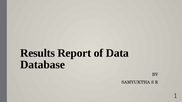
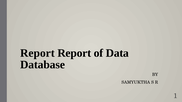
Results: Results -> Report (37, 53)
